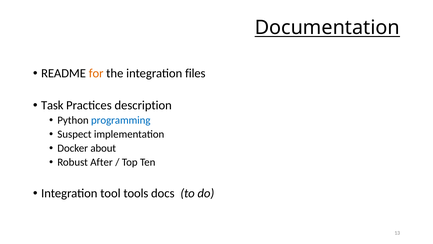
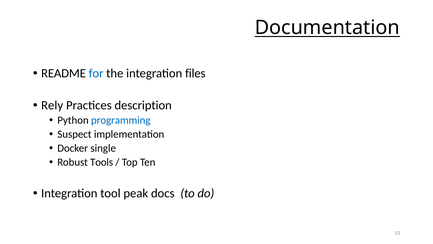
for colour: orange -> blue (96, 73)
Task: Task -> Rely (52, 105)
about: about -> single (103, 148)
After: After -> Tools (102, 162)
tools: tools -> peak (136, 193)
